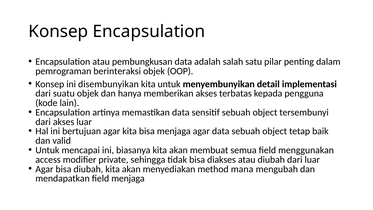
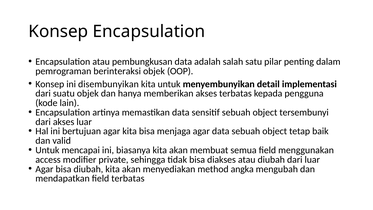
mana: mana -> angka (242, 169)
field menjaga: menjaga -> terbatas (128, 178)
